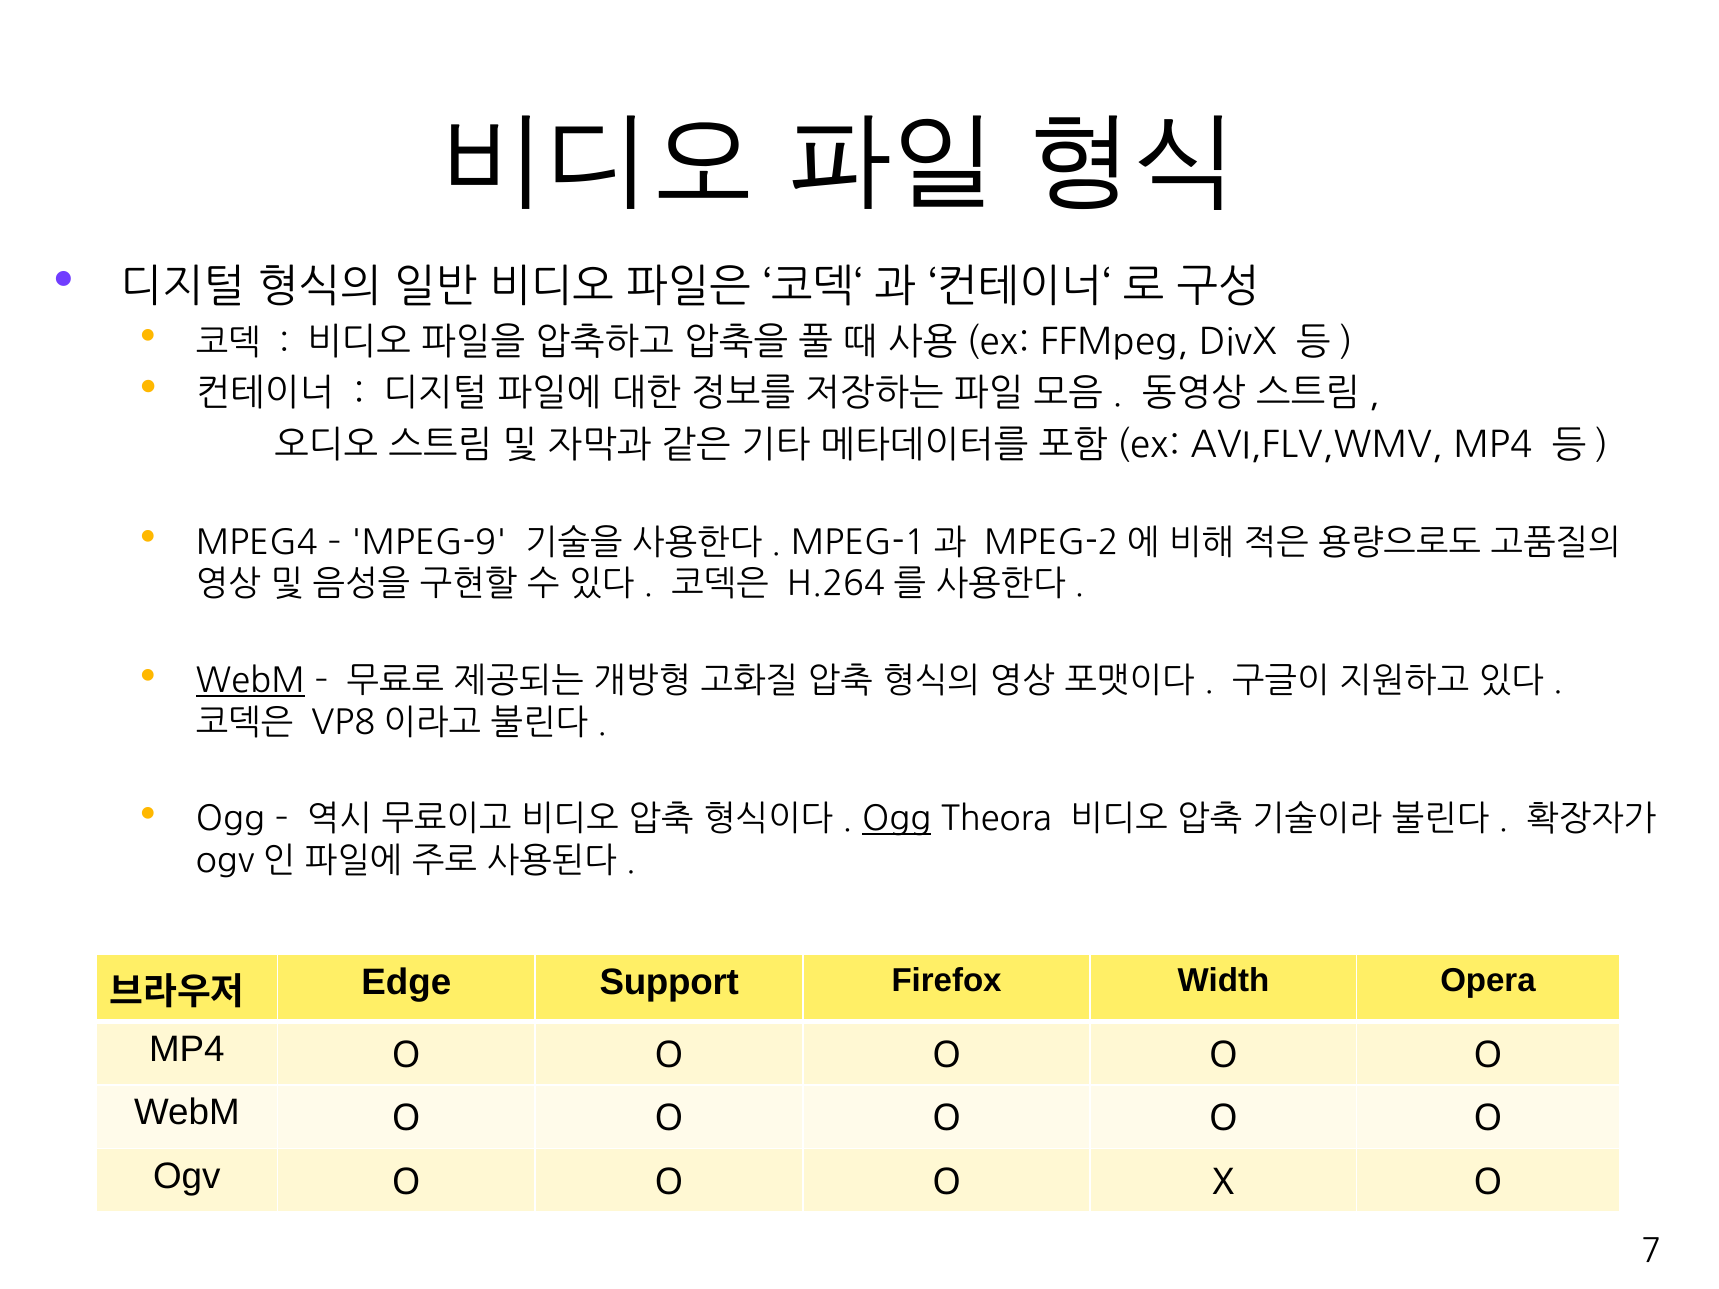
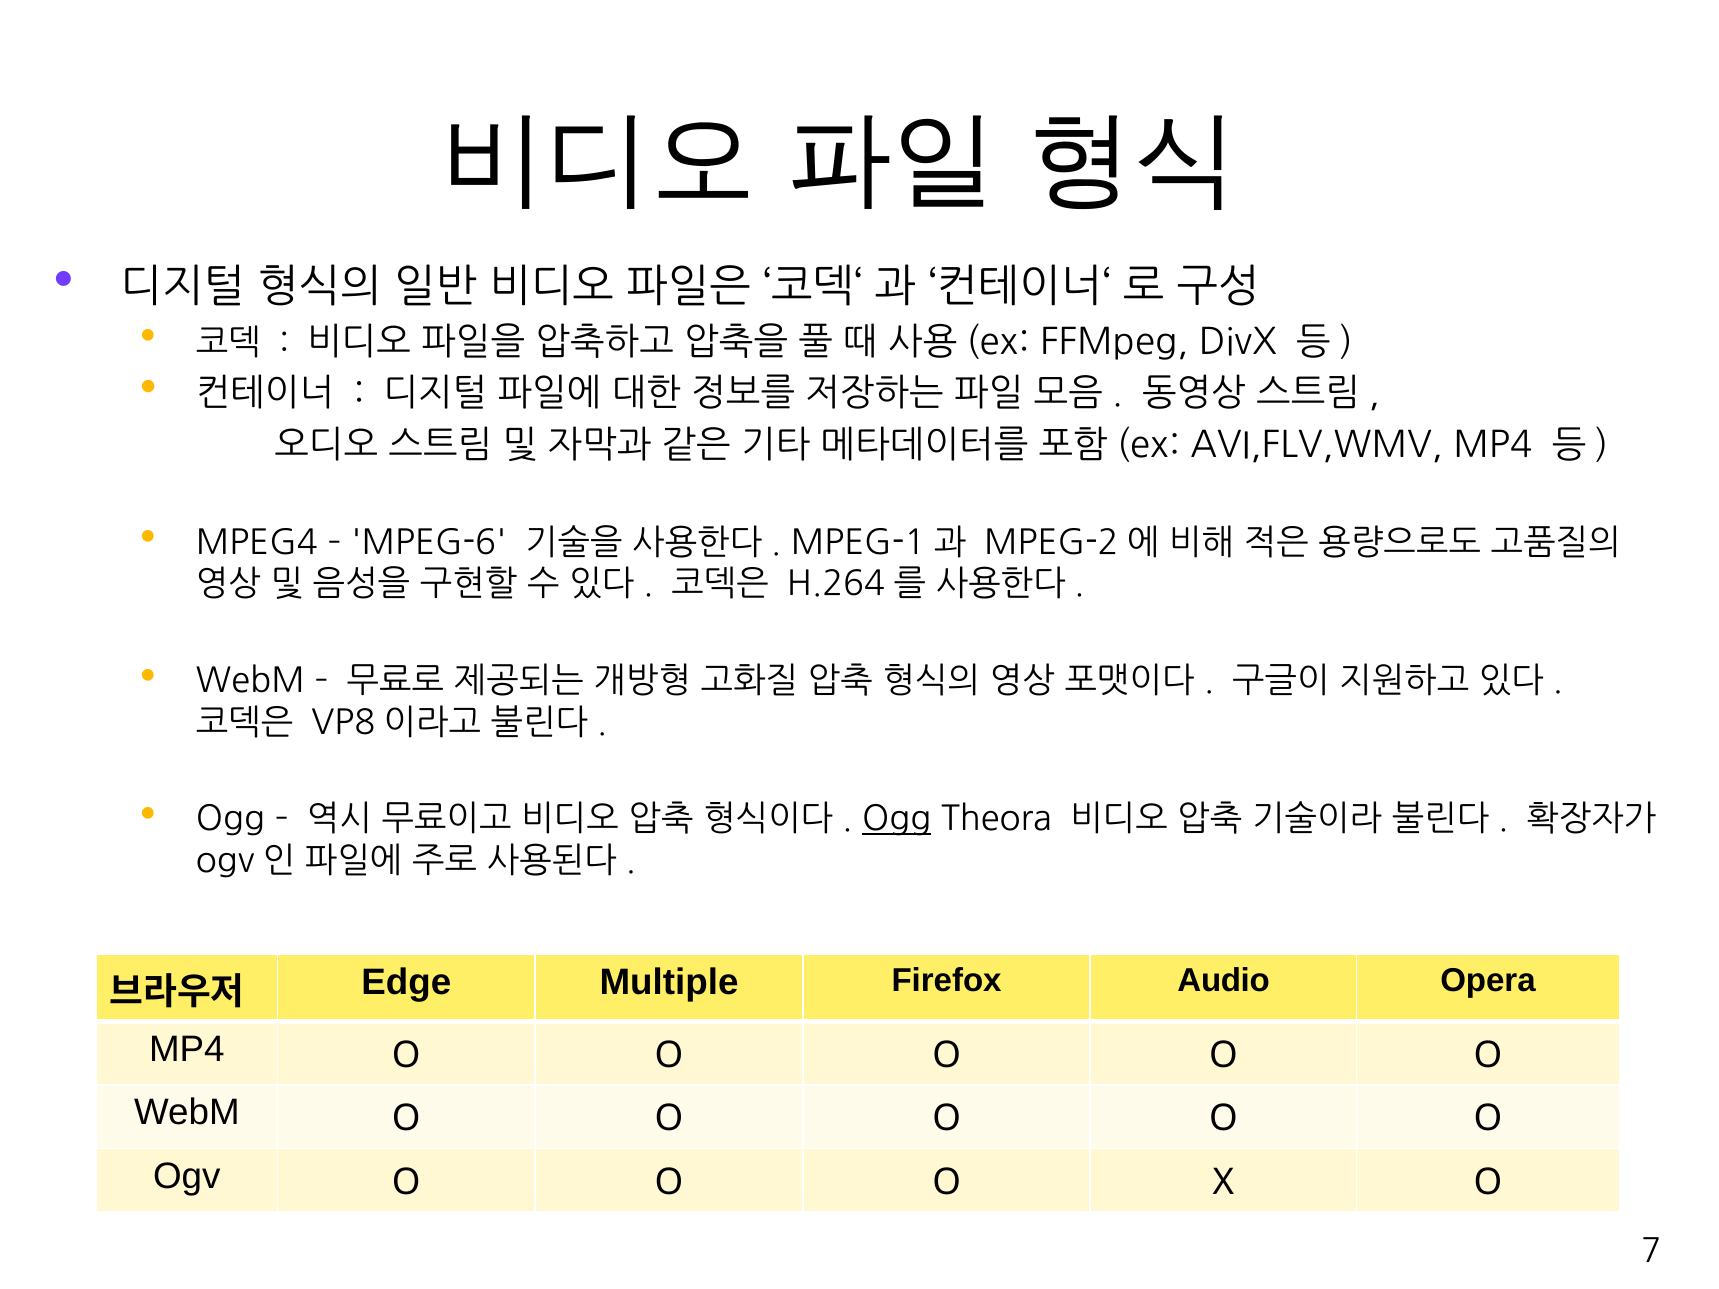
MPEG-9: MPEG-9 -> MPEG-6 (429, 543)
WebM underline: present -> none (250, 681)
Support: Support -> Multiple (669, 983)
Width: Width -> Audio (1224, 981)
